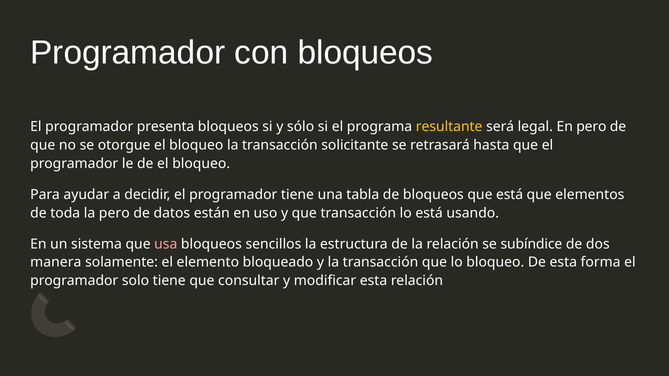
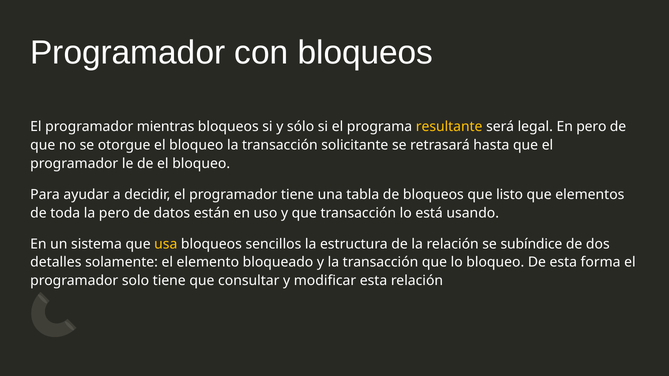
presenta: presenta -> mientras (166, 127)
que está: está -> listo (510, 195)
usa colour: pink -> yellow (166, 244)
manera: manera -> detalles (56, 263)
